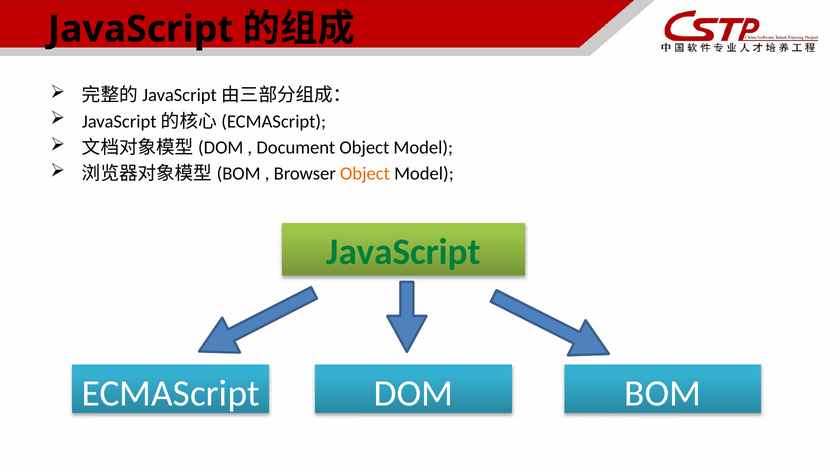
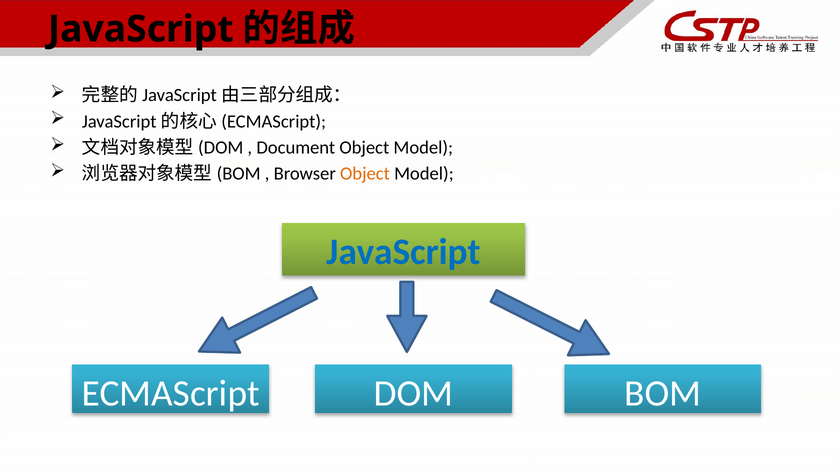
JavaScript colour: green -> blue (404, 252)
